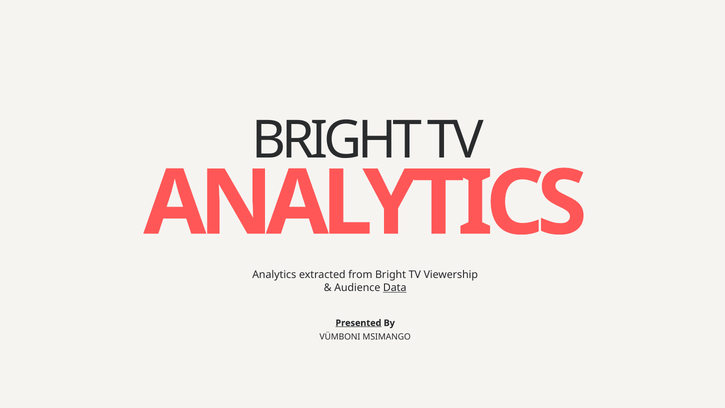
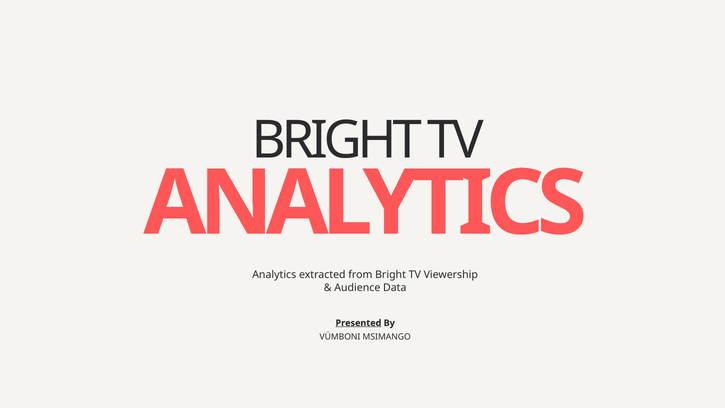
Data underline: present -> none (395, 288)
